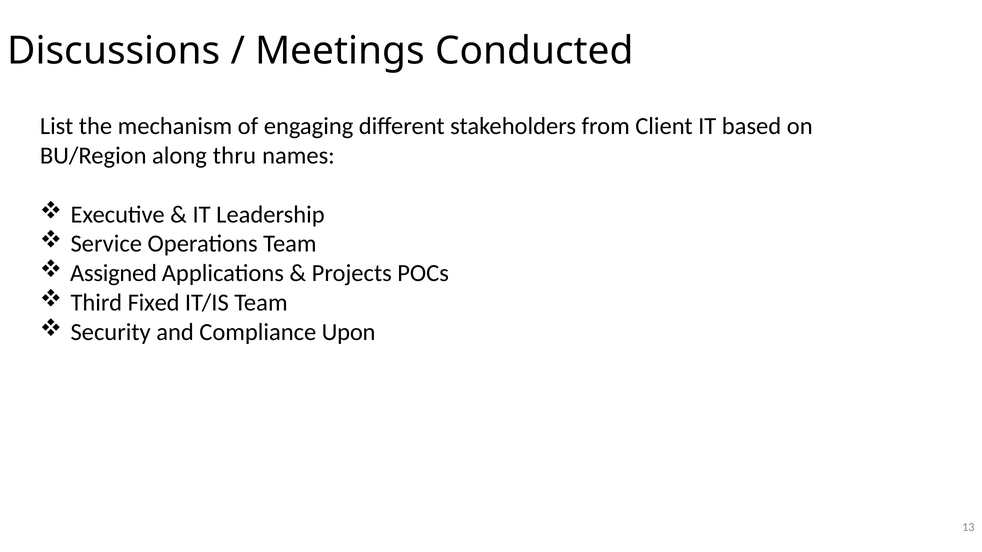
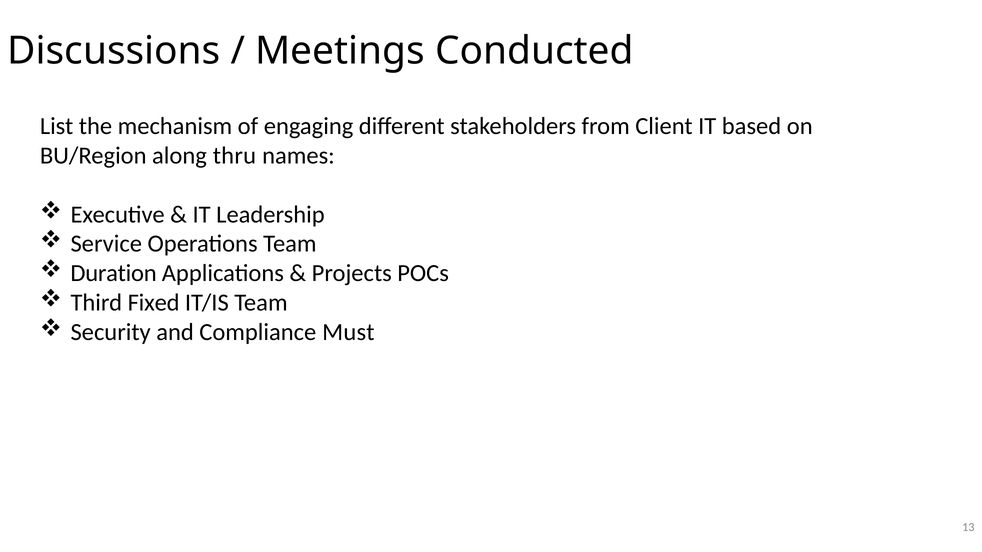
Assigned: Assigned -> Duration (114, 274)
Upon: Upon -> Must (348, 332)
